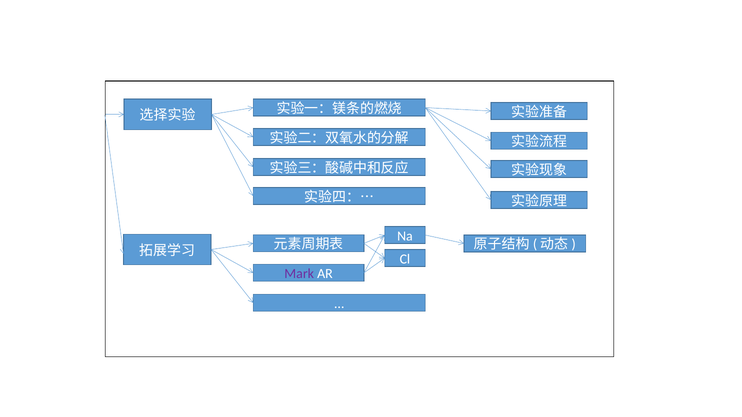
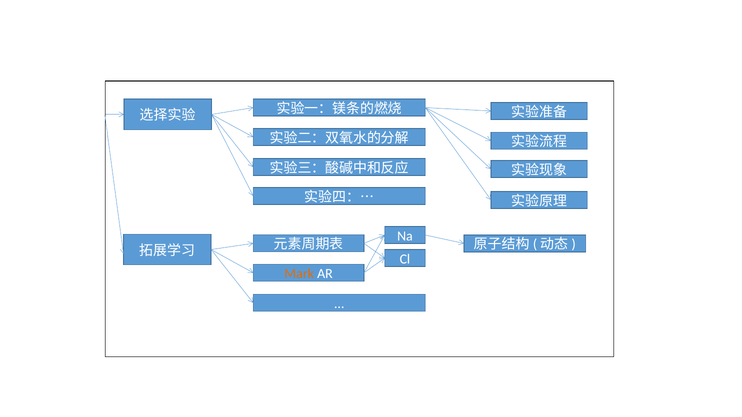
Mark colour: purple -> orange (299, 274)
